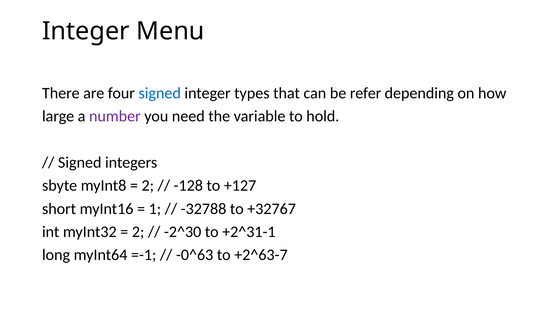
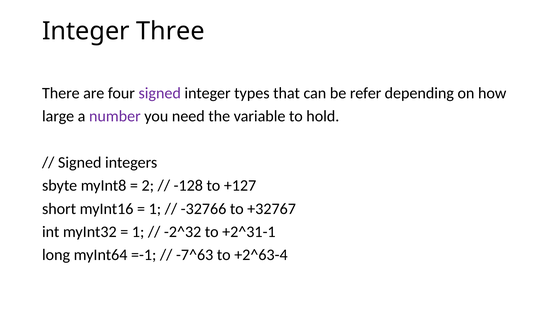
Menu: Menu -> Three (170, 31)
signed colour: blue -> purple (160, 93)
-32788: -32788 -> -32766 (204, 209)
2: 2 -> 1 (138, 232)
-2^30: -2^30 -> -2^32 (183, 232)
-0^63: -0^63 -> -7^63 (195, 255)
+2^63-7: +2^63-7 -> +2^63-4 (261, 255)
